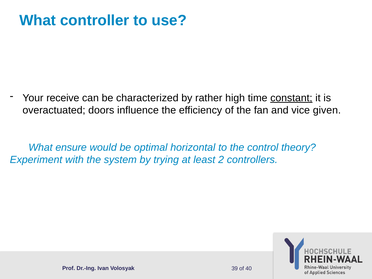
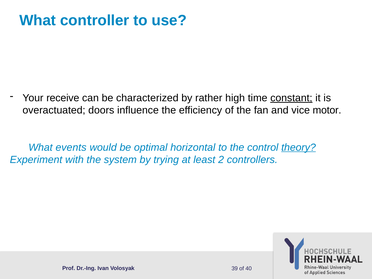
given: given -> motor (327, 110)
ensure: ensure -> events (71, 147)
theory underline: none -> present (299, 147)
